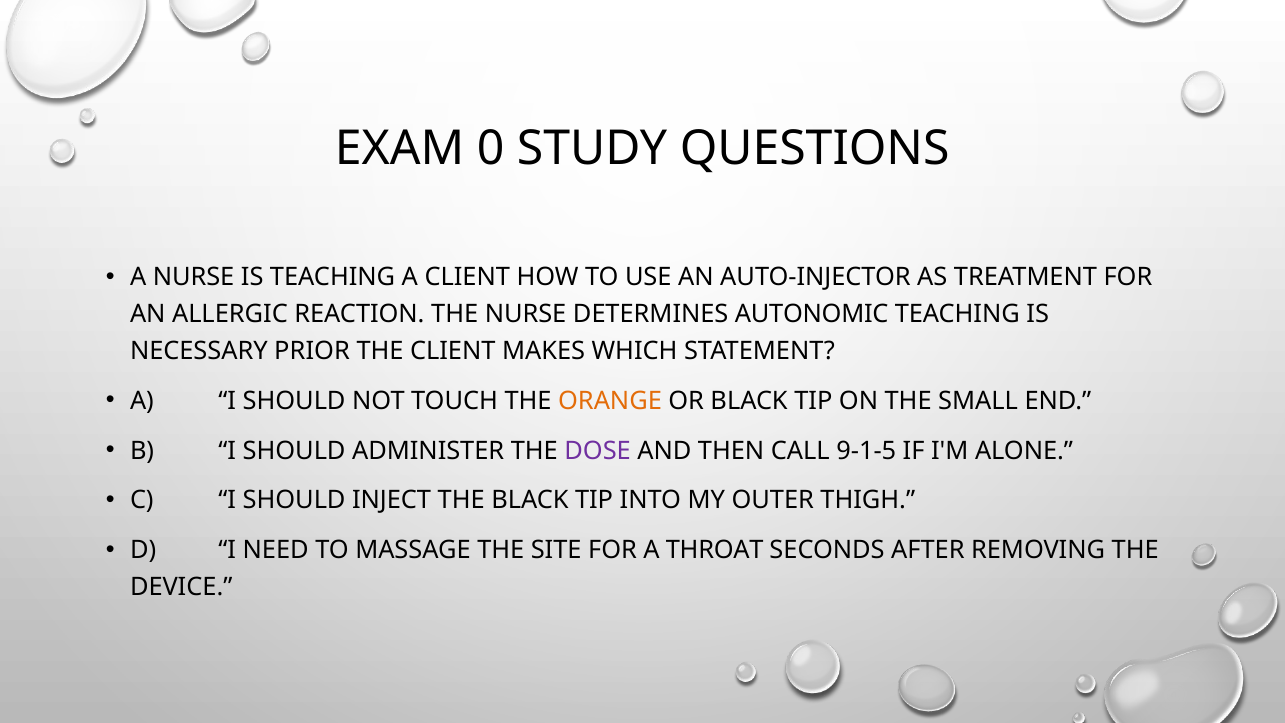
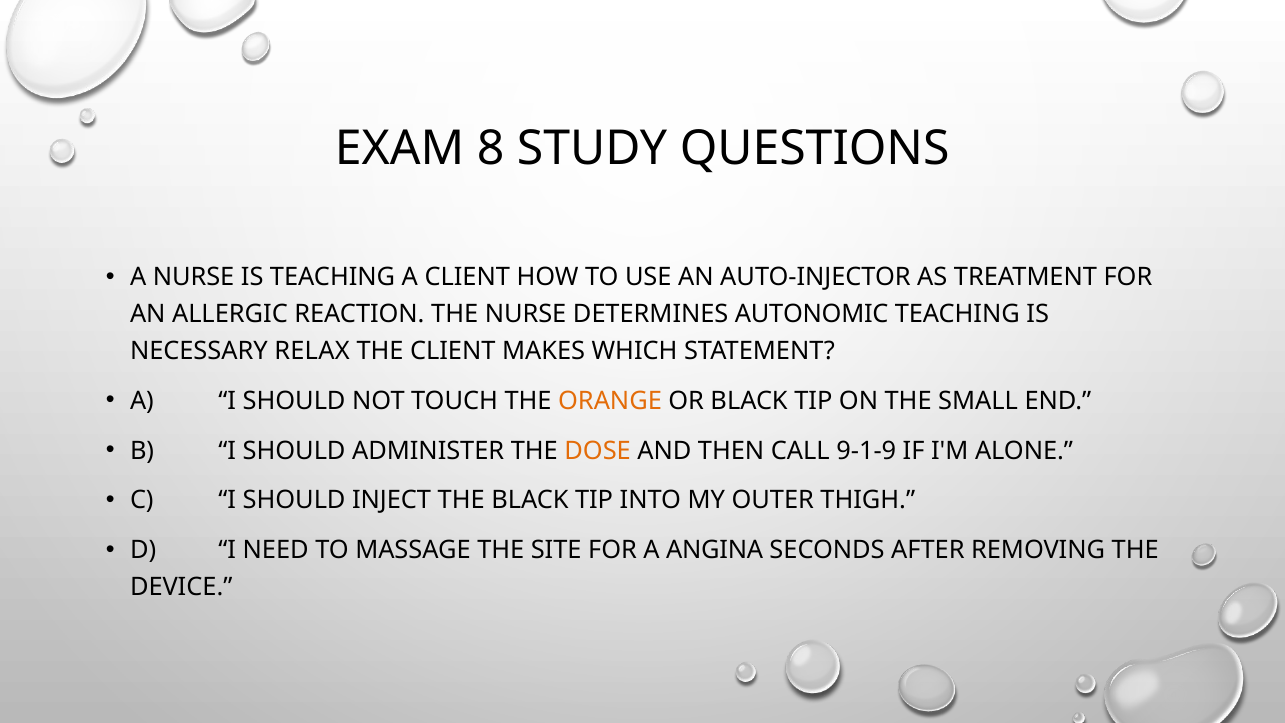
0: 0 -> 8 (491, 149)
PRIOR: PRIOR -> RELAX (312, 351)
DOSE colour: purple -> orange (598, 450)
9-1-5: 9-1-5 -> 9-1-9 (866, 450)
THROAT: THROAT -> ANGINA (715, 550)
